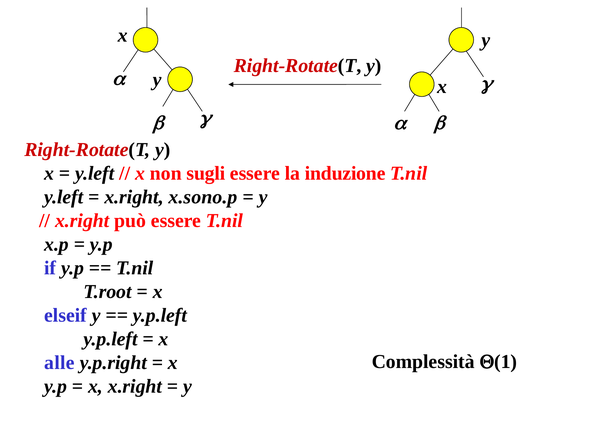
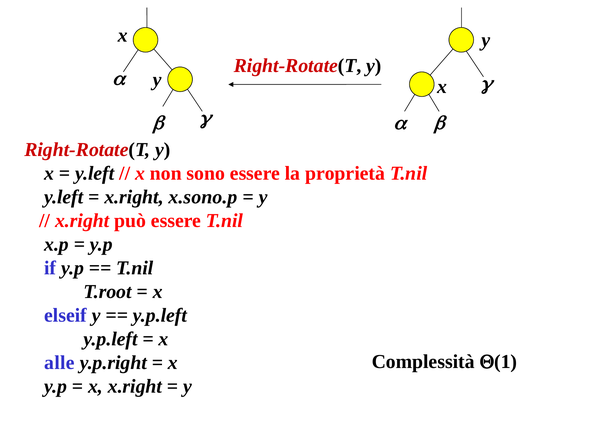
sugli: sugli -> sono (206, 173)
induzione: induzione -> proprietà (345, 173)
